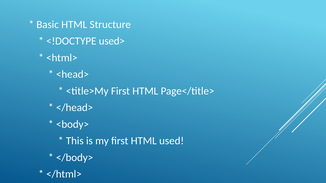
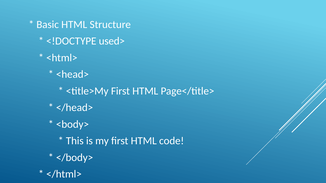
used: used -> code (172, 141)
